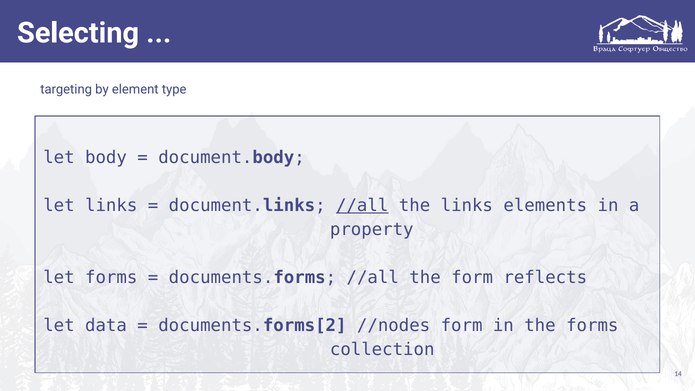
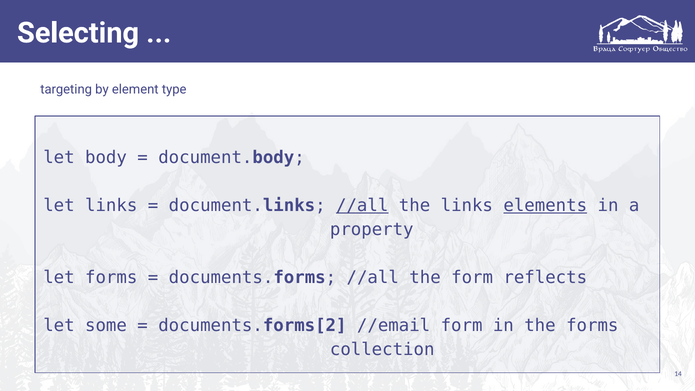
elements underline: none -> present (545, 206)
data: data -> some (106, 325)
//nodes: //nodes -> //email (394, 325)
